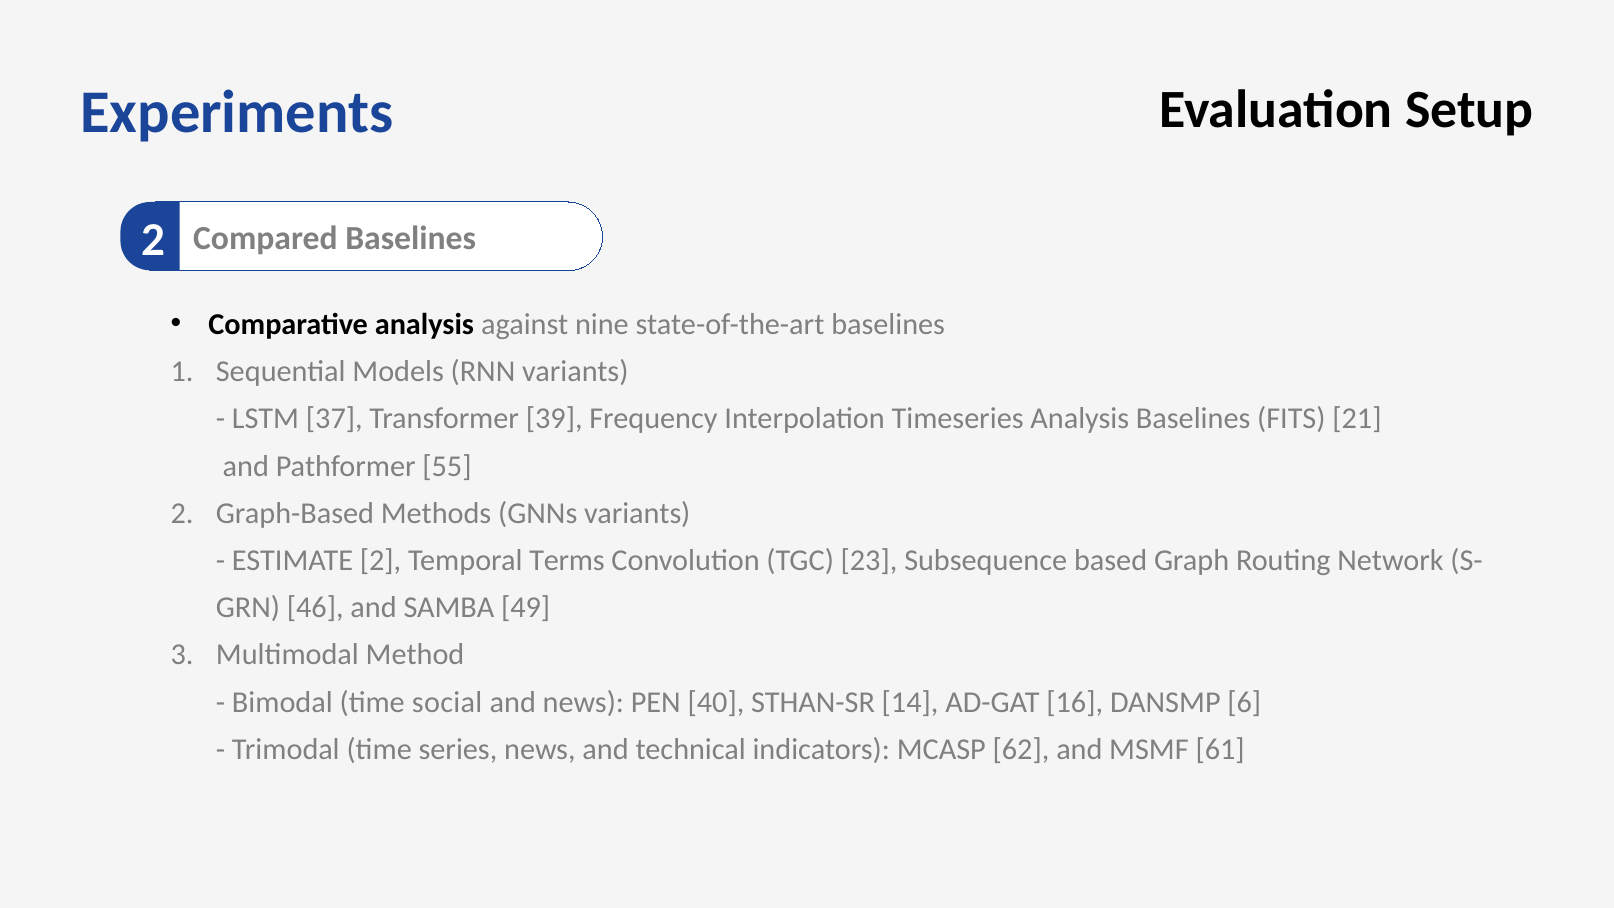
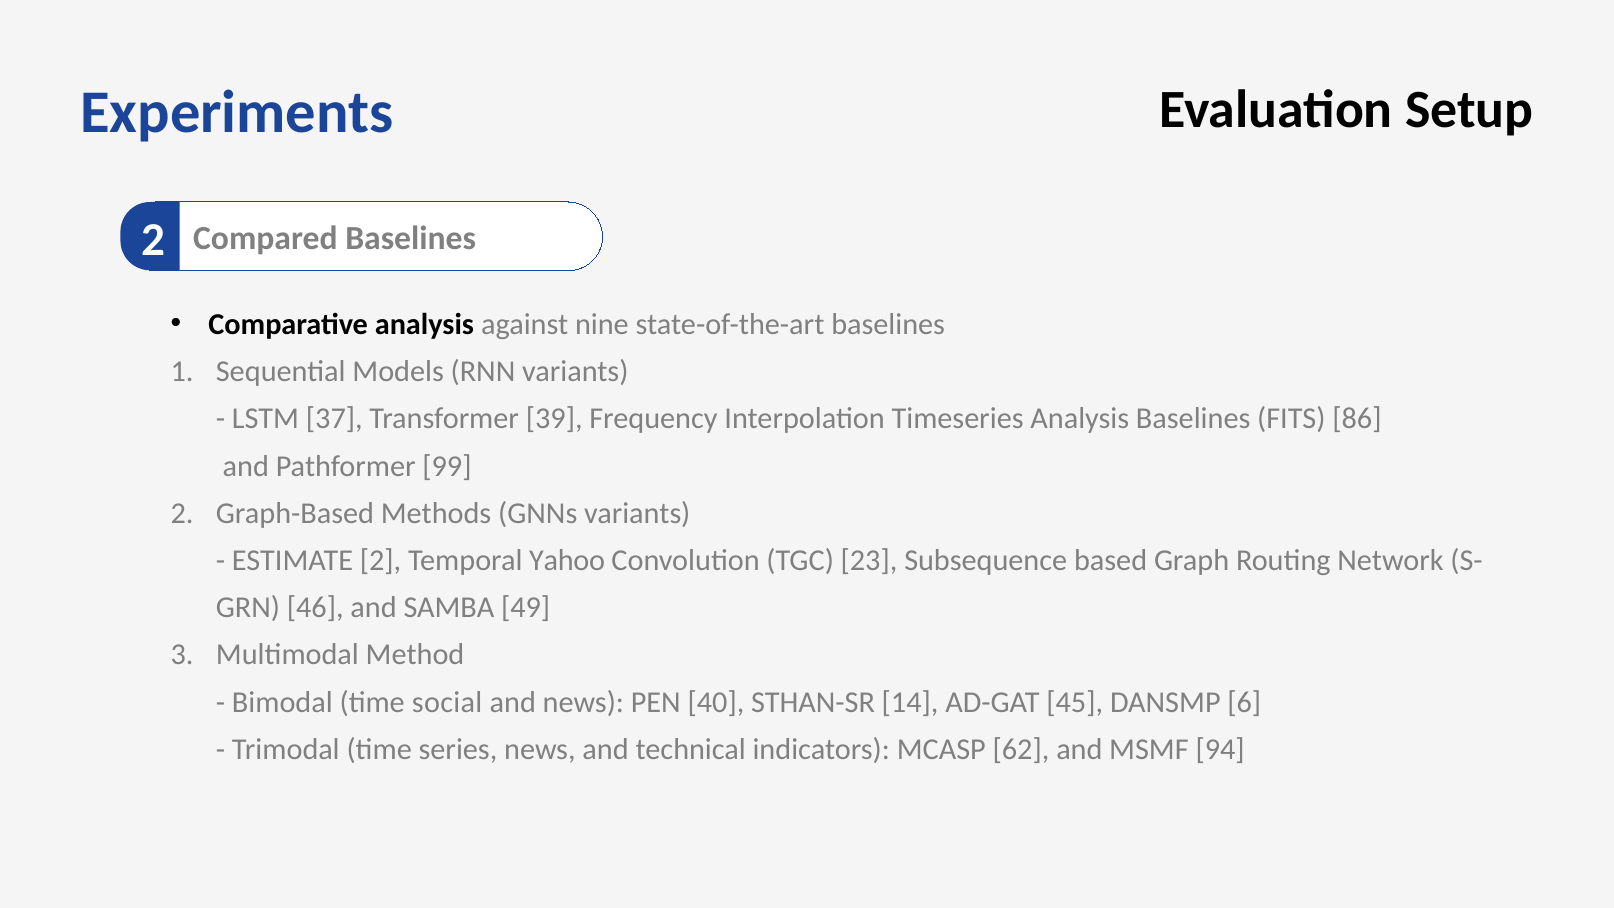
21: 21 -> 86 (1357, 419)
55: 55 -> 99 (447, 466)
Terms: Terms -> Yahoo (567, 561)
16: 16 -> 45 (1075, 702)
61: 61 -> 94 (1220, 749)
